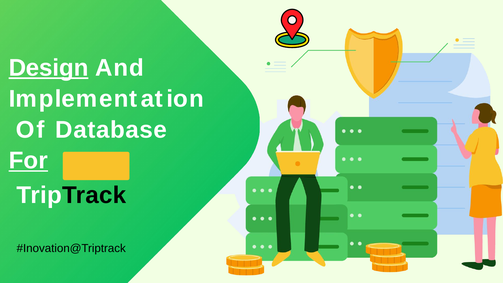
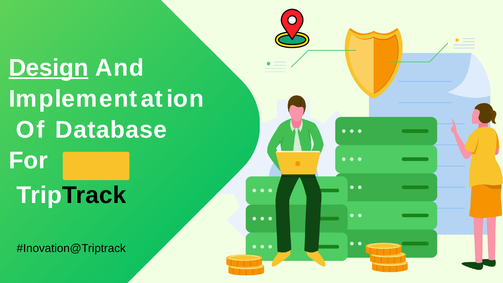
For underline: present -> none (28, 161)
